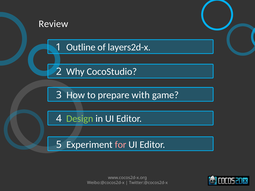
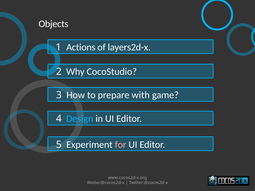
Review: Review -> Objects (53, 24)
Outline: Outline -> Actions (81, 47)
Design colour: light green -> light blue (80, 119)
